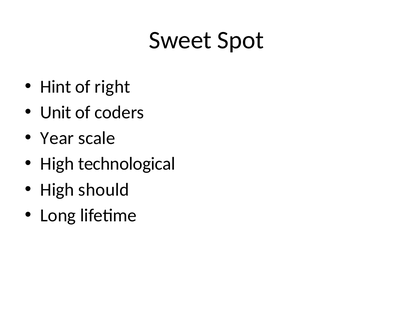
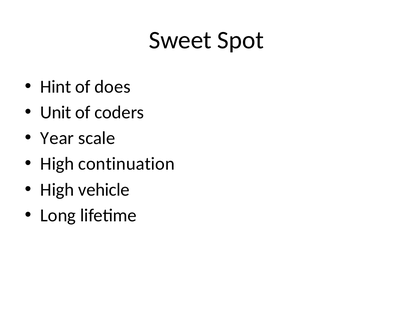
right: right -> does (113, 87)
technological: technological -> continuation (127, 164)
should: should -> vehicle (104, 189)
